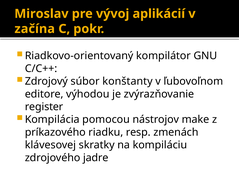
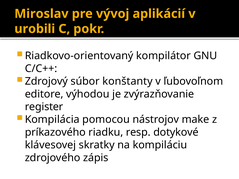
začína: začína -> urobili (35, 29)
zmenách: zmenách -> dotykové (176, 132)
jadre: jadre -> zápis (96, 158)
